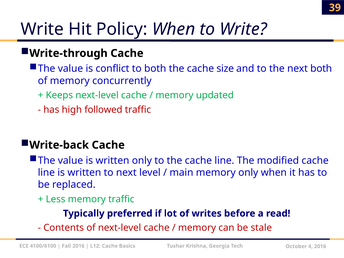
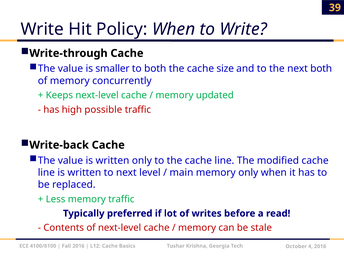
conflict: conflict -> smaller (112, 69)
followed: followed -> possible (103, 110)
